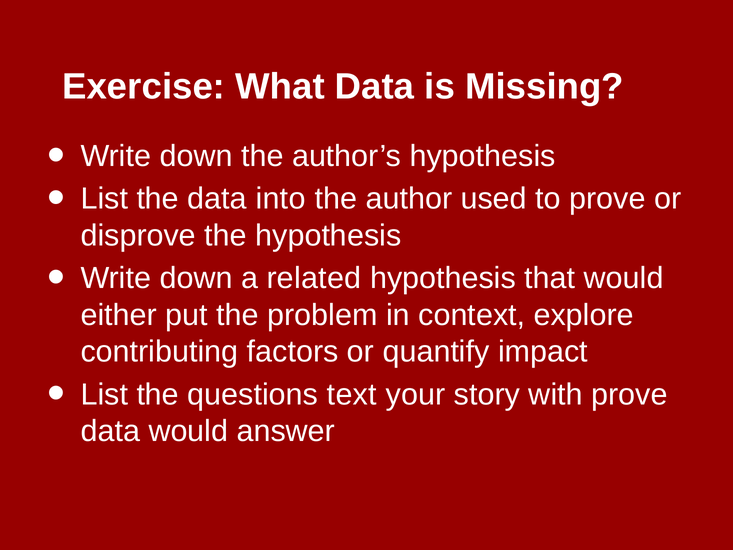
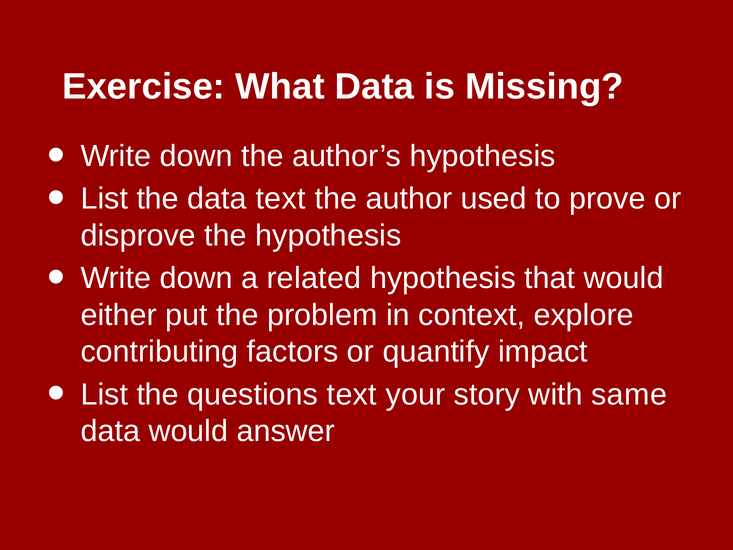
data into: into -> text (281, 199)
with prove: prove -> same (629, 394)
